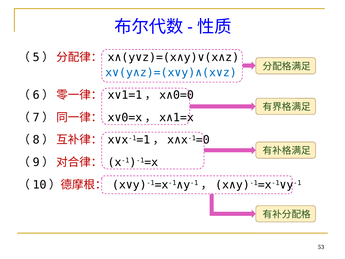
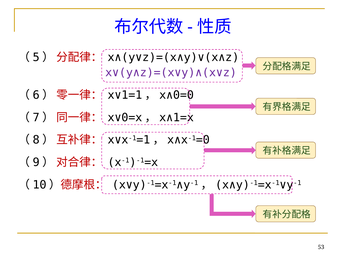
x∨(y∧z)=(x∨y)∧(x∨z colour: blue -> purple (171, 73)
